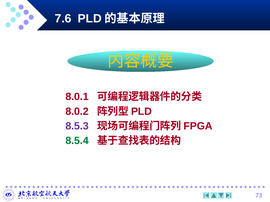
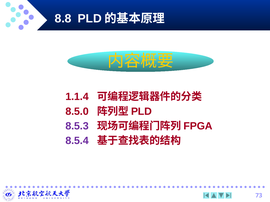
7.6: 7.6 -> 8.8 (63, 19)
8.0.1: 8.0.1 -> 1.1.4 (77, 97)
8.0.2: 8.0.2 -> 8.5.0 (77, 112)
8.5.4 colour: green -> purple (77, 141)
